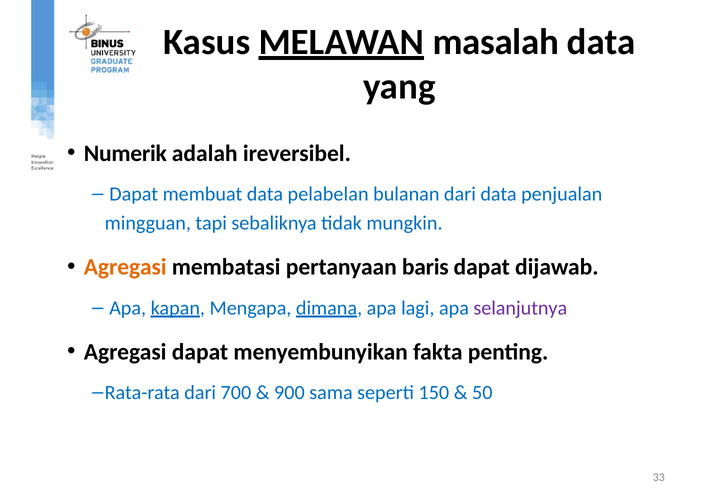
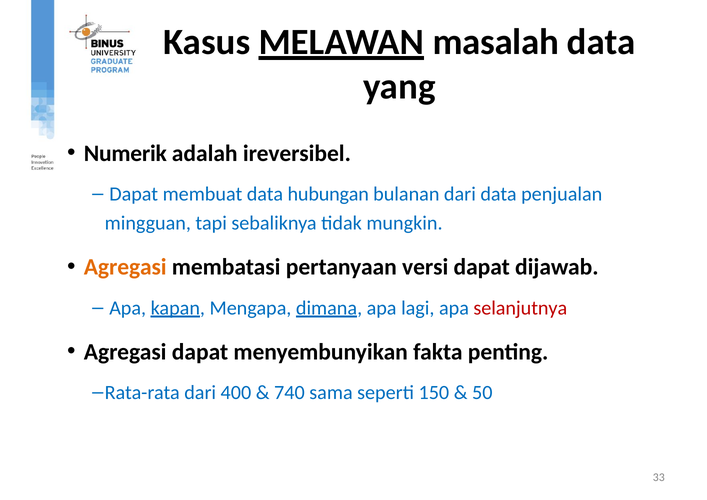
pelabelan: pelabelan -> hubungan (328, 194)
baris: baris -> versi (425, 267)
selanjutnya colour: purple -> red (520, 308)
700: 700 -> 400 (236, 393)
900: 900 -> 740 (289, 393)
